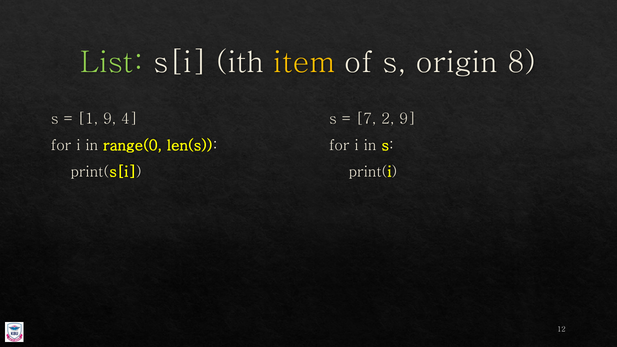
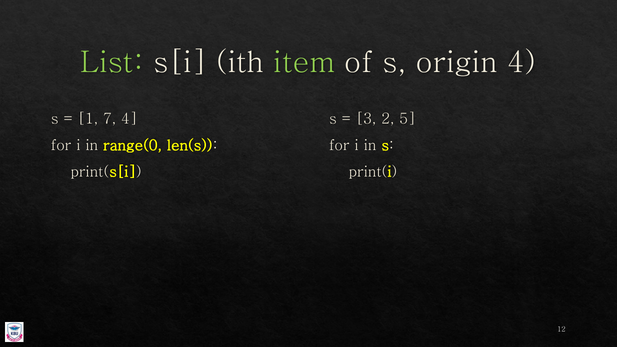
item colour: yellow -> light green (304, 63)
origin 8: 8 -> 4 (522, 63)
1 9: 9 -> 7 (110, 119)
7: 7 -> 3 (366, 119)
2 9: 9 -> 5 (407, 119)
